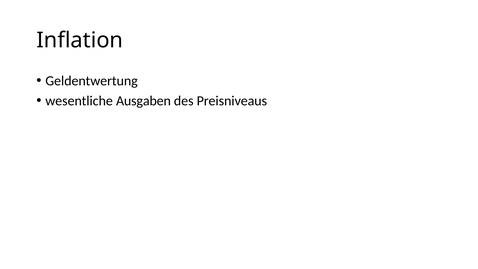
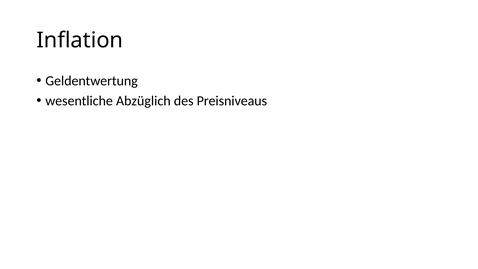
Ausgaben: Ausgaben -> Abzüglich (143, 101)
